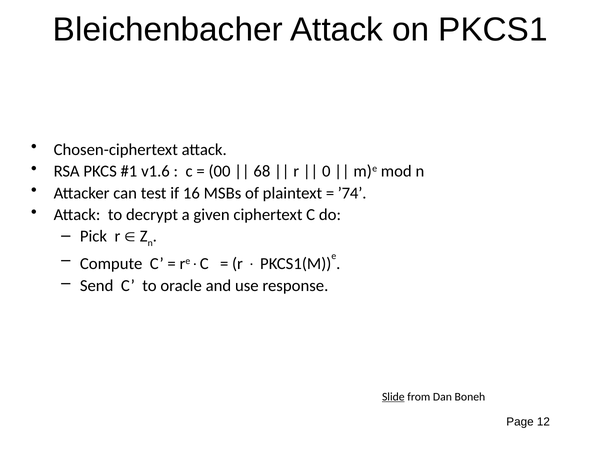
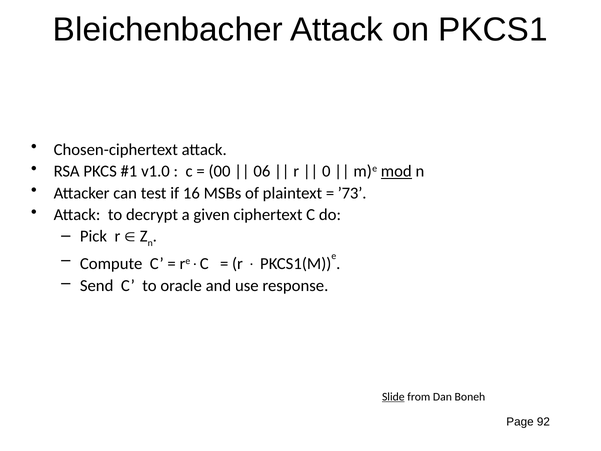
v1.6: v1.6 -> v1.0 (155, 171)
68: 68 -> 06 (262, 171)
mod underline: none -> present (396, 171)
’74: ’74 -> ’73 (352, 193)
12: 12 -> 92 (543, 422)
